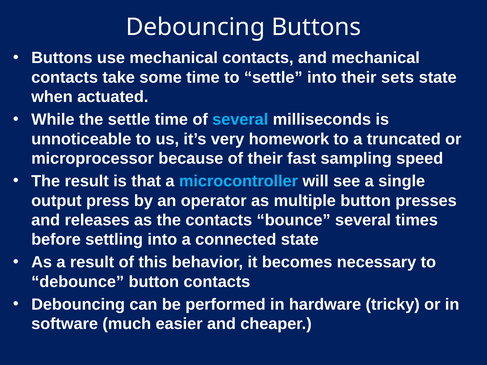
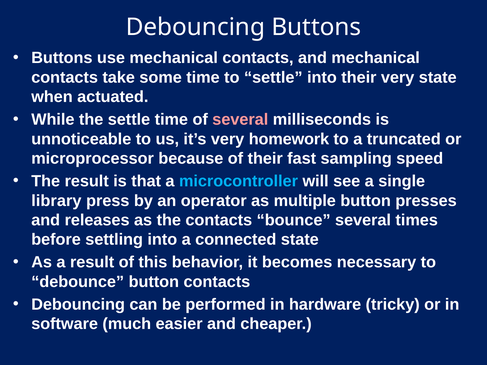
their sets: sets -> very (398, 77)
several colour: light blue -> pink (240, 120)
output: output -> library (56, 201)
